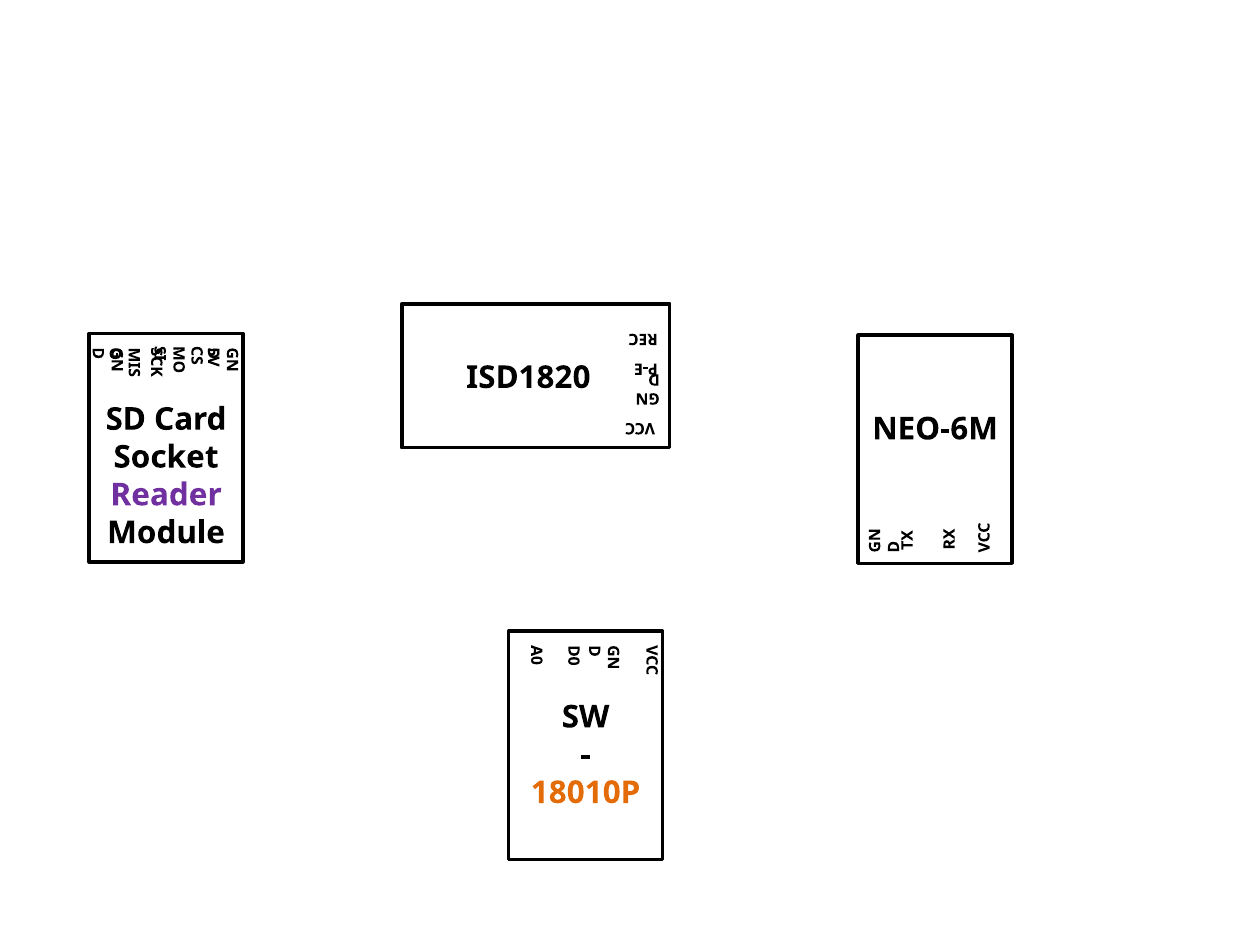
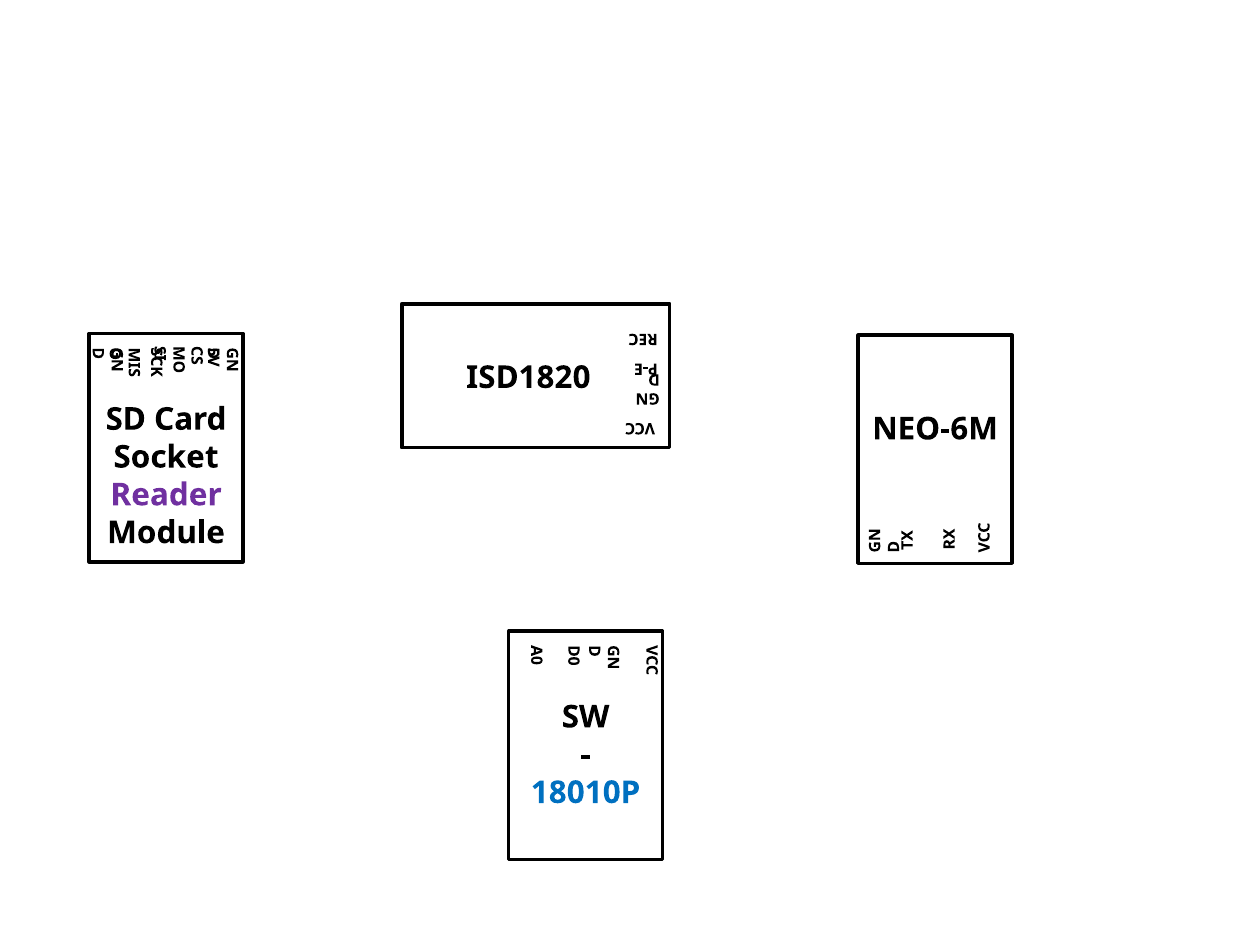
18010P colour: orange -> blue (585, 793)
